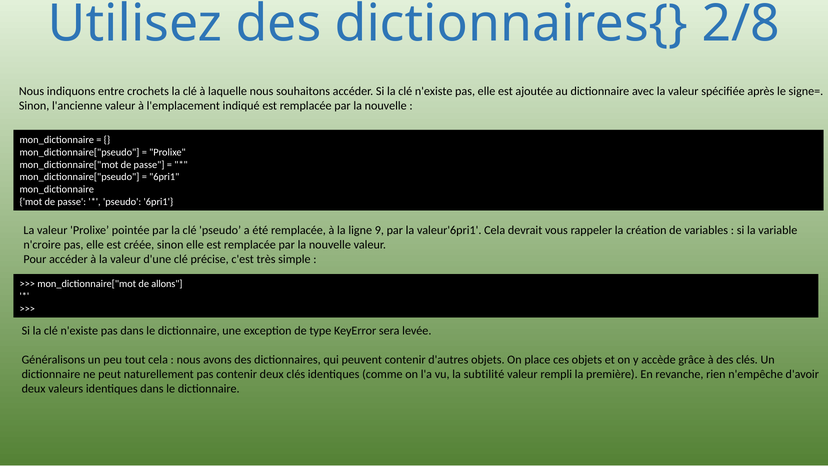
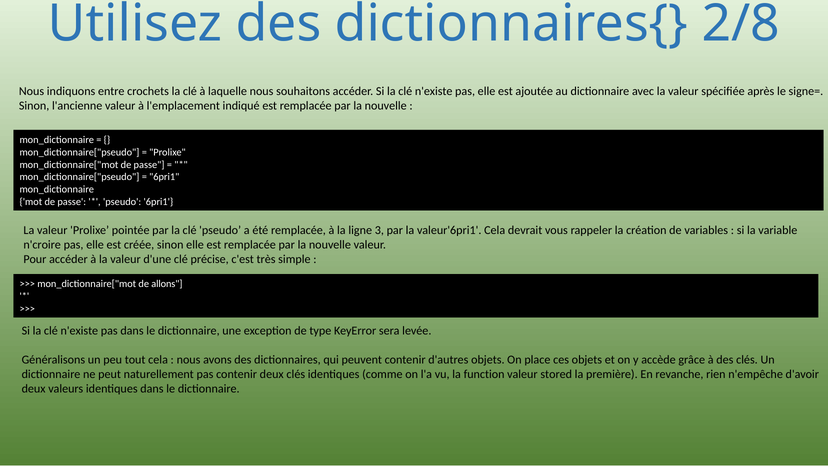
9: 9 -> 3 (379, 230)
subtilité: subtilité -> function (484, 374)
rempli: rempli -> stored (556, 374)
